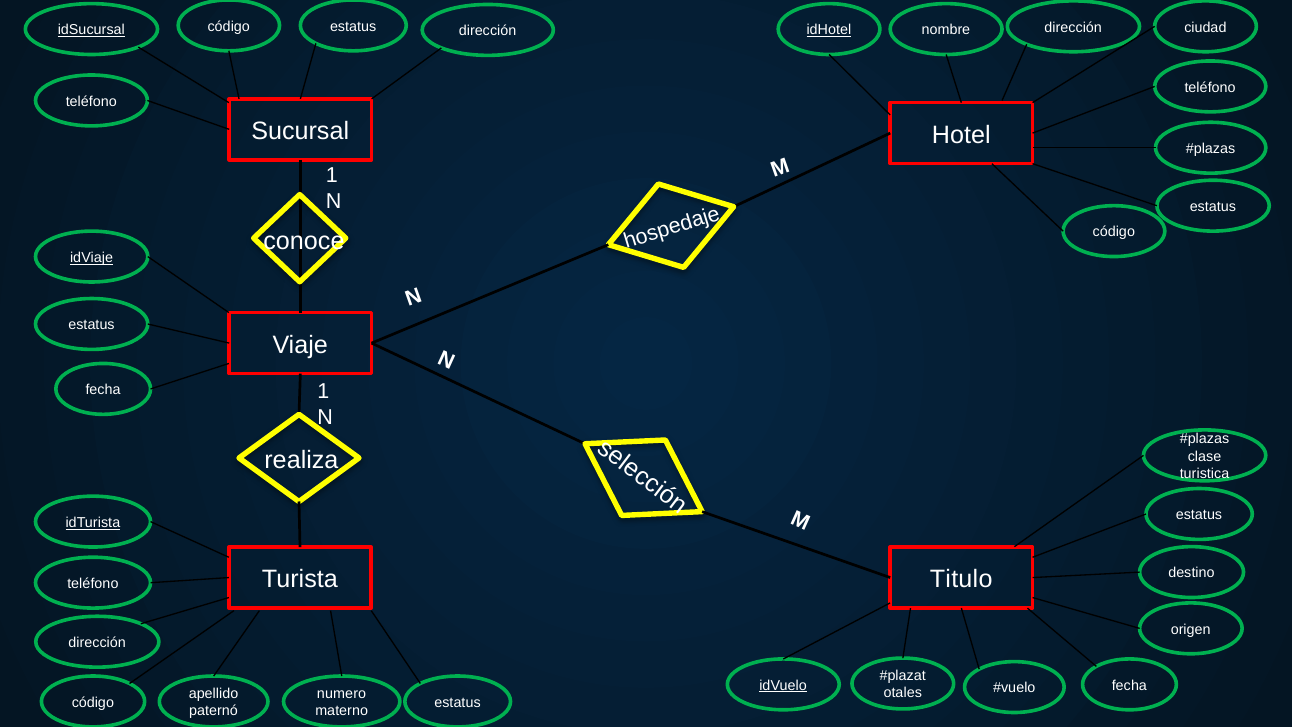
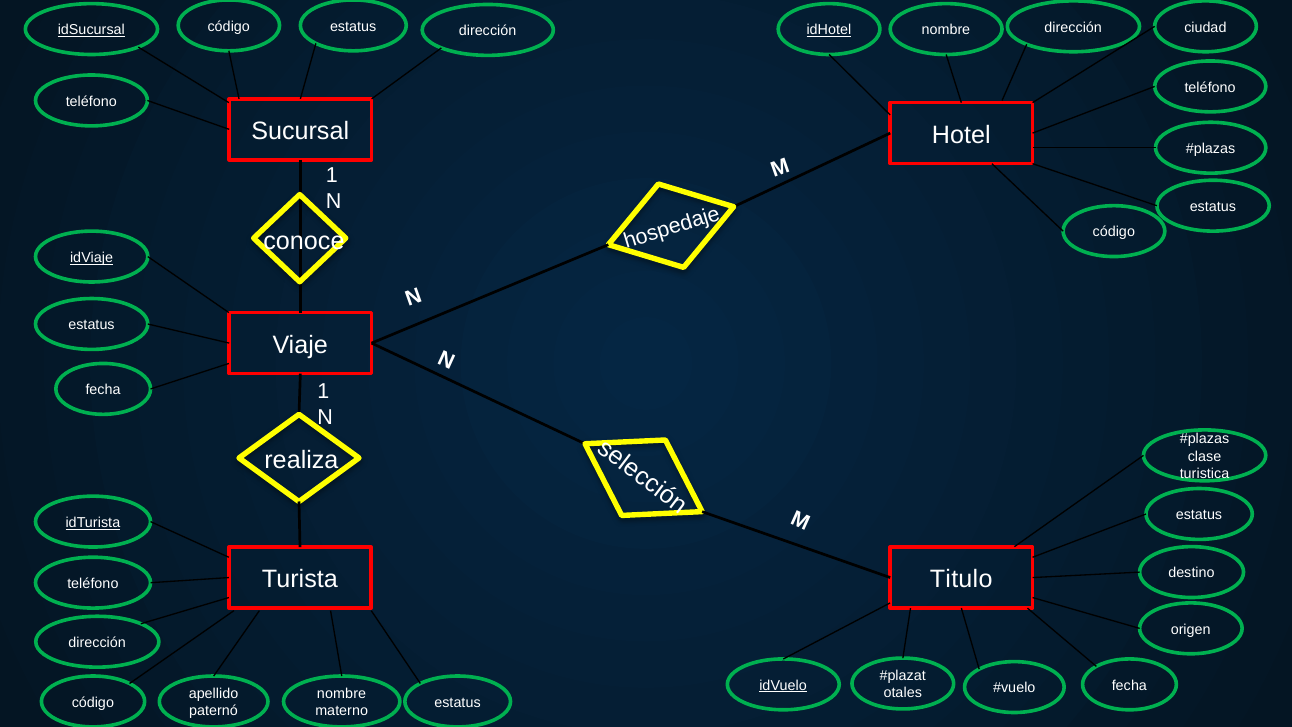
numero: numero -> nombre (342, 694)
